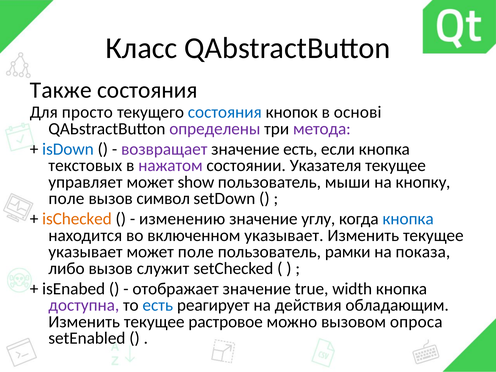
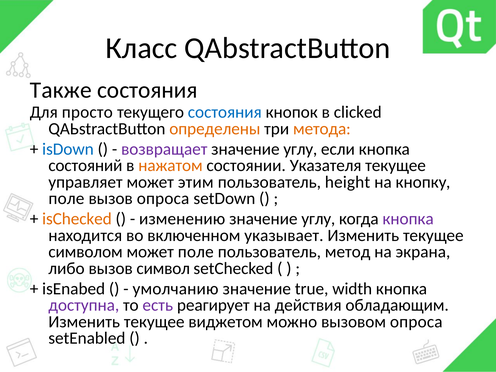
основі: основі -> clicked (358, 112)
определены colour: purple -> orange (215, 129)
метода colour: purple -> orange (322, 129)
есть: есть -> углу (300, 149)
текстовых: текстовых -> состояний (85, 166)
нажатом colour: purple -> orange (170, 166)
show: show -> этим (196, 182)
мыши: мыши -> height (348, 182)
вызов символ: символ -> опроса (163, 199)
кнопка colour: blue -> purple (408, 219)
указывает: указывает -> символом (86, 252)
рамки: рамки -> метод (348, 252)
показа: показа -> экрана (423, 252)
служит: служит -> символ (163, 268)
отображает: отображает -> умолчанию (176, 289)
есть colour: blue -> purple (158, 305)
растровое: растровое -> виджетом (226, 322)
